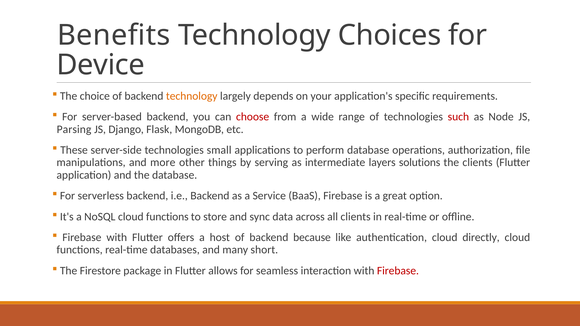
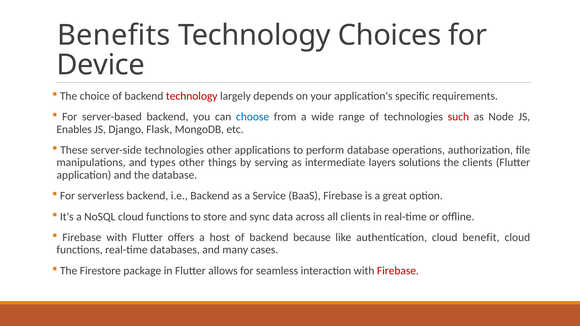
technology colour: orange -> red (192, 96)
choose colour: red -> blue (253, 117)
Parsing: Parsing -> Enables (74, 129)
technologies small: small -> other (219, 150)
more: more -> types (163, 163)
directly: directly -> benefit (481, 238)
short: short -> cases (264, 250)
